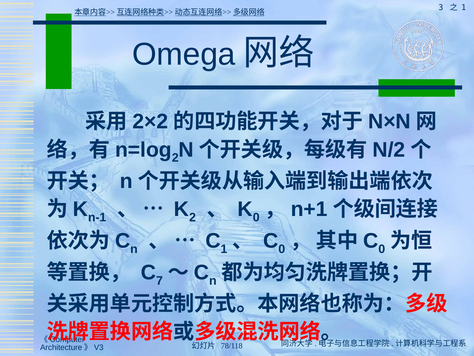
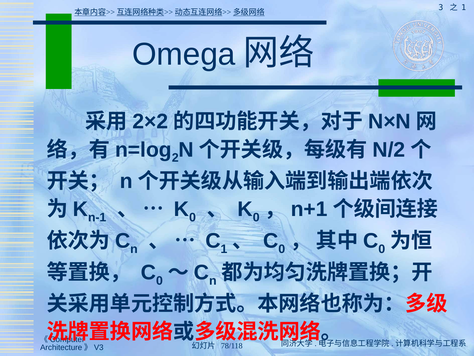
2: 2 -> 0 (193, 217)
7: 7 -> 0 (159, 280)
